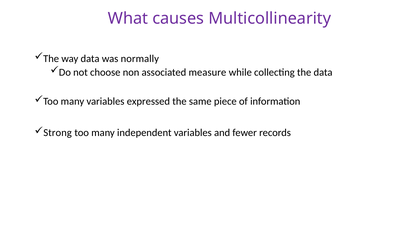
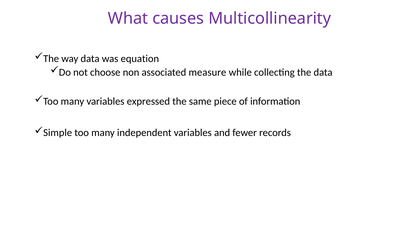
normally: normally -> equation (140, 59)
Strong: Strong -> Simple (58, 133)
